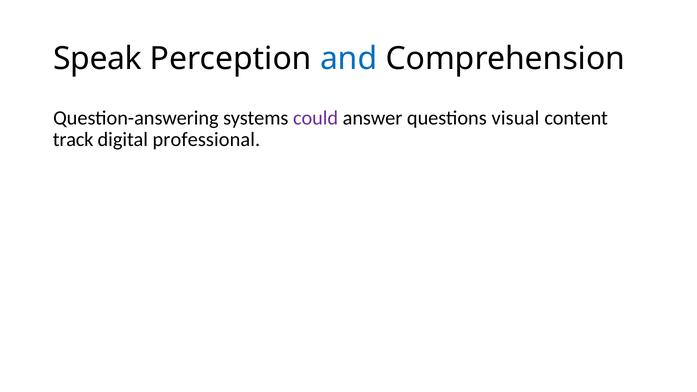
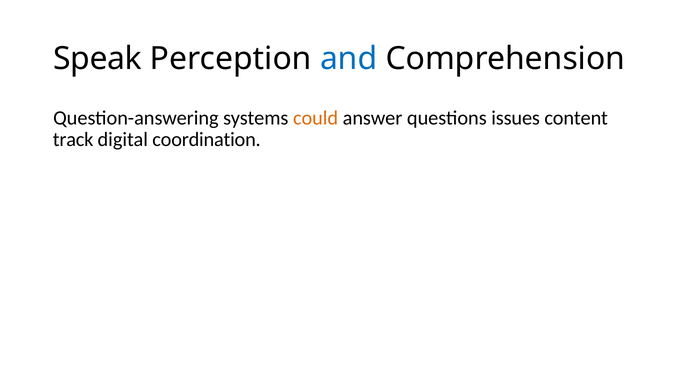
could colour: purple -> orange (316, 118)
visual: visual -> issues (516, 118)
professional: professional -> coordination (207, 140)
